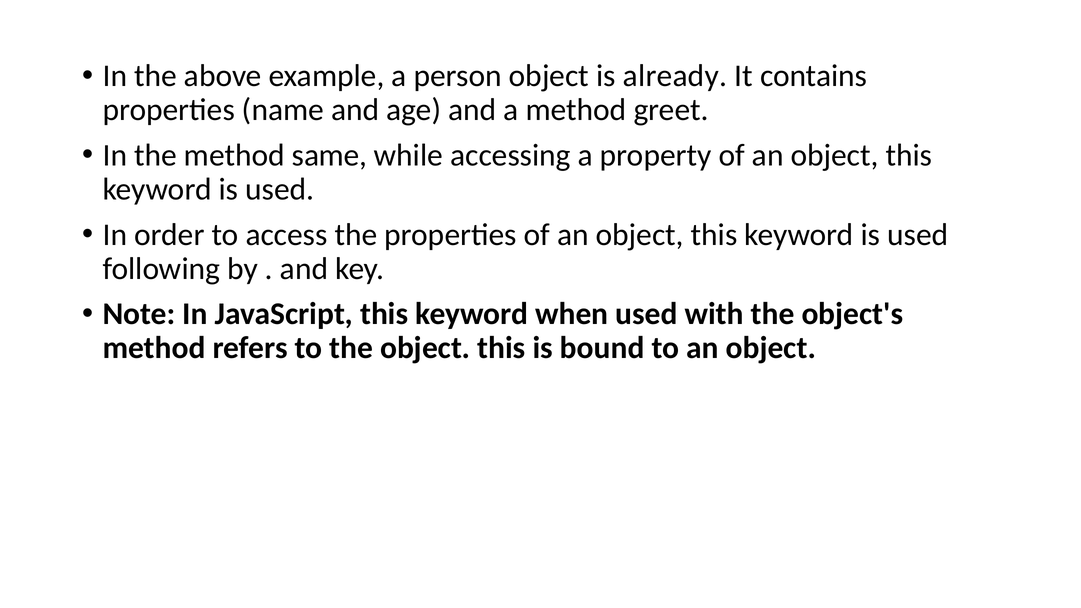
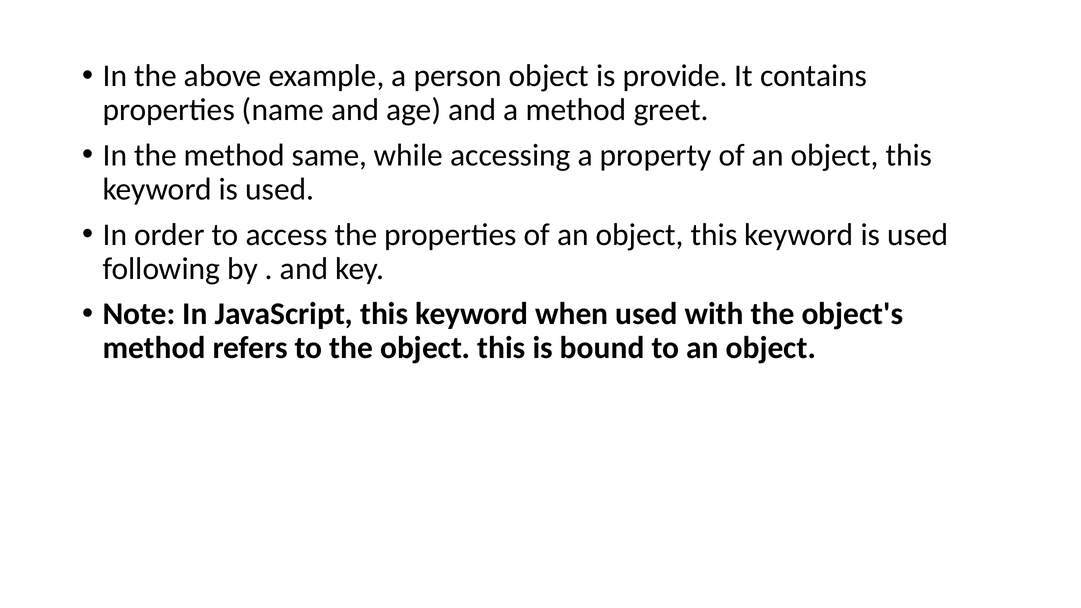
already: already -> provide (675, 76)
